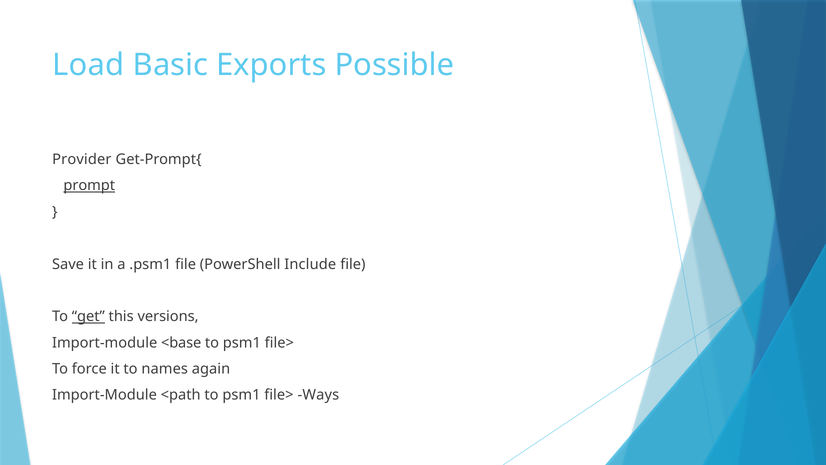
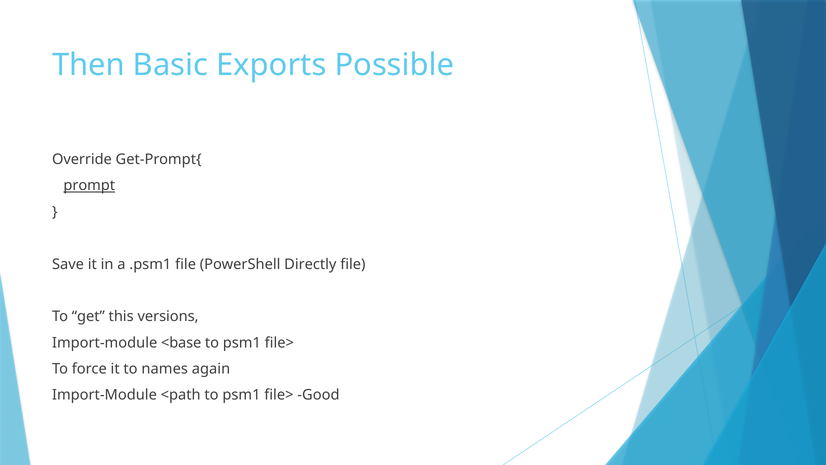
Load: Load -> Then (88, 65)
Provider: Provider -> Override (82, 159)
Include: Include -> Directly (310, 264)
get underline: present -> none (88, 316)
Ways: Ways -> Good (318, 395)
